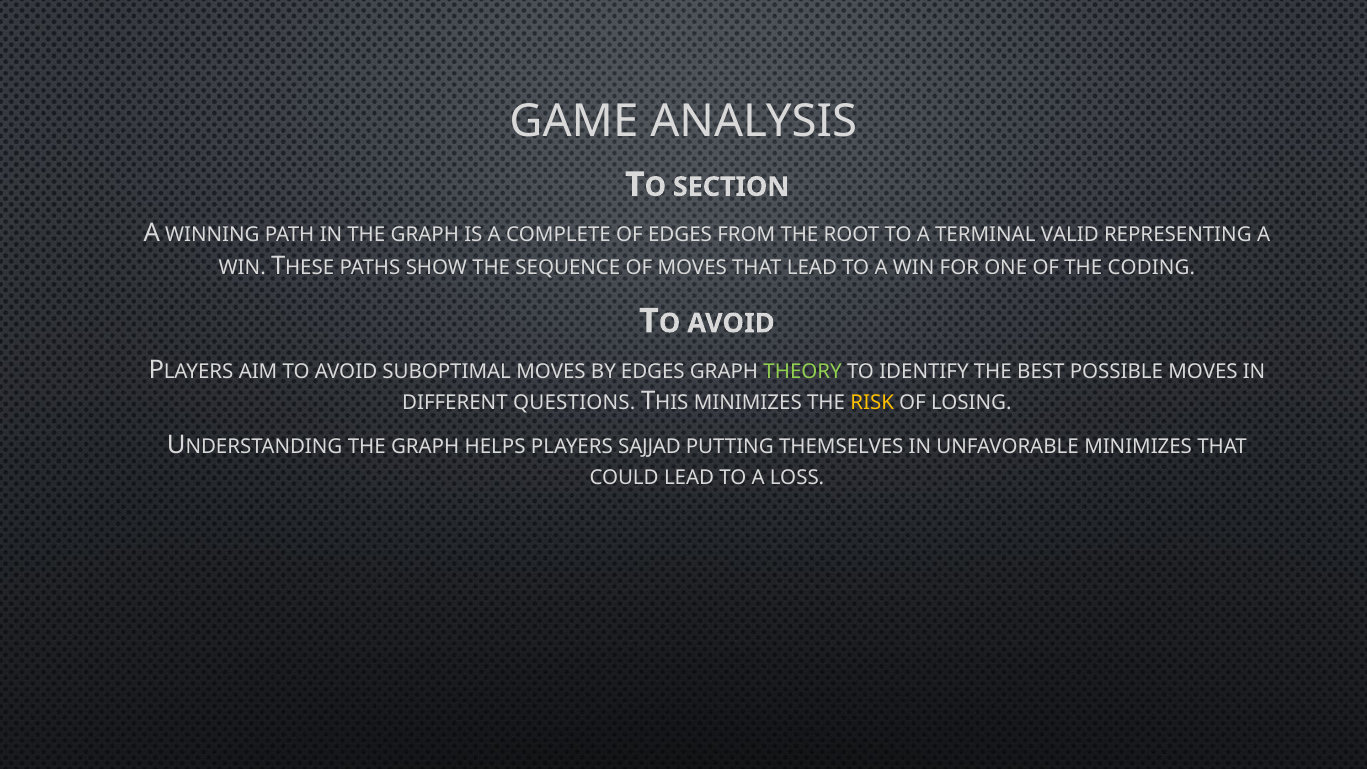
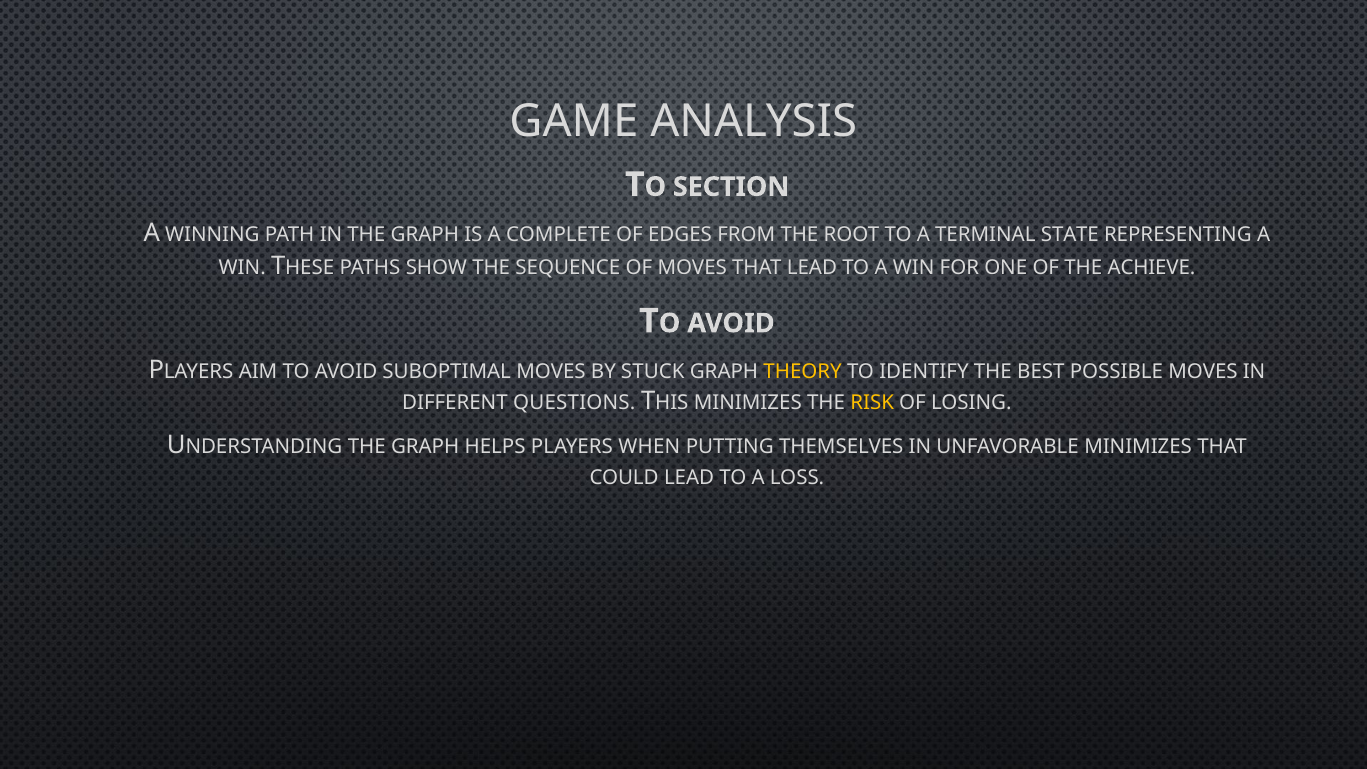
VALID: VALID -> STATE (1070, 235)
CODING: CODING -> ACHIEVE (1151, 268)
BY EDGES: EDGES -> STUCK (653, 372)
THEORY colour: light green -> yellow (803, 372)
SAJJAD: SAJJAD -> WHEN (649, 447)
